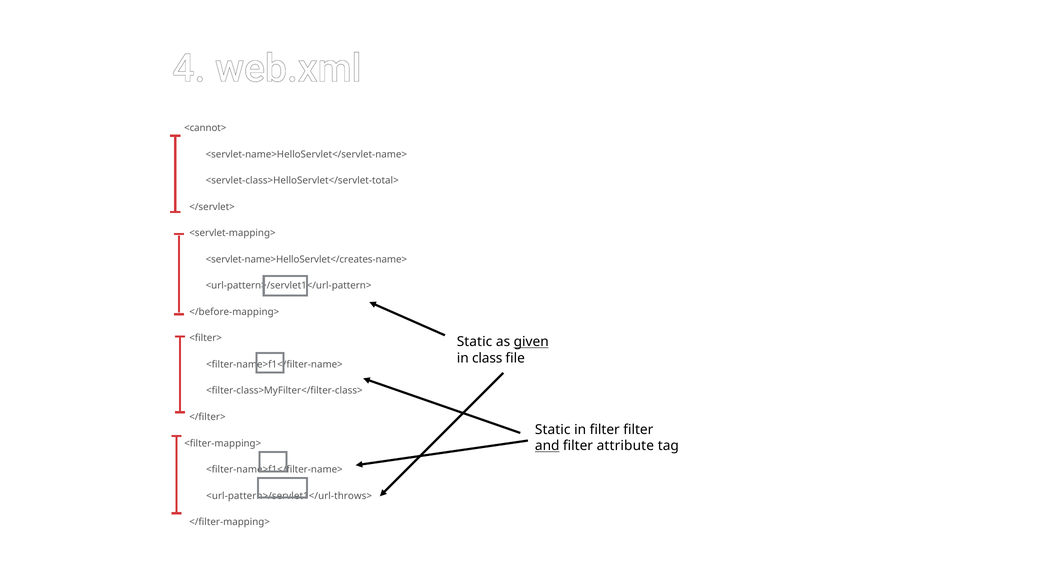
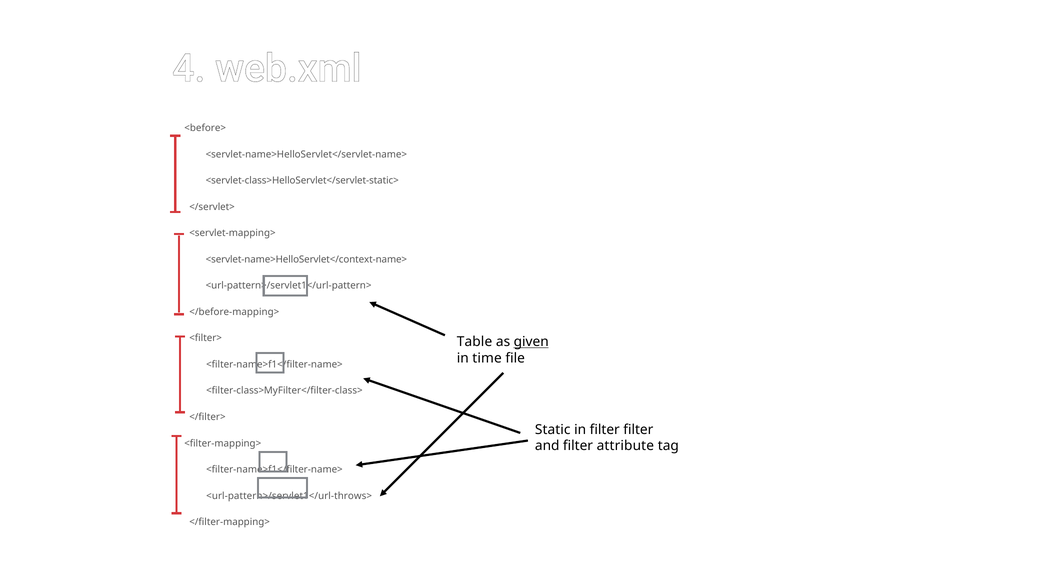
<cannot>: <cannot> -> <before> (205, 128)
<servlet-class>HelloServlet</servlet-total>: <servlet-class>HelloServlet</servlet-total> -> <servlet-class>HelloServlet</servlet-static> (302, 181)
<servlet-name>HelloServlet</creates-name>: <servlet-name>HelloServlet</creates-name> -> <servlet-name>HelloServlet</context-name> (306, 259)
Static: Static -> Table (475, 342)
class: class -> time (487, 358)
and underline: present -> none (547, 446)
